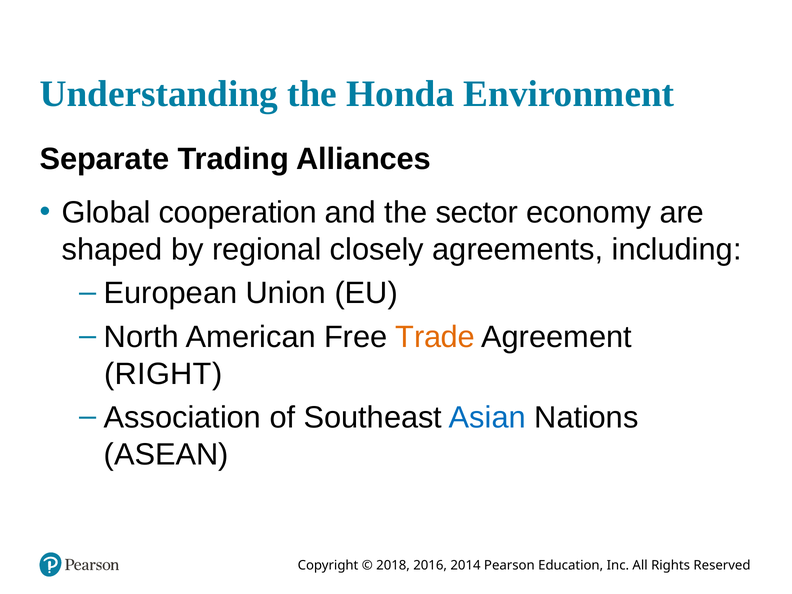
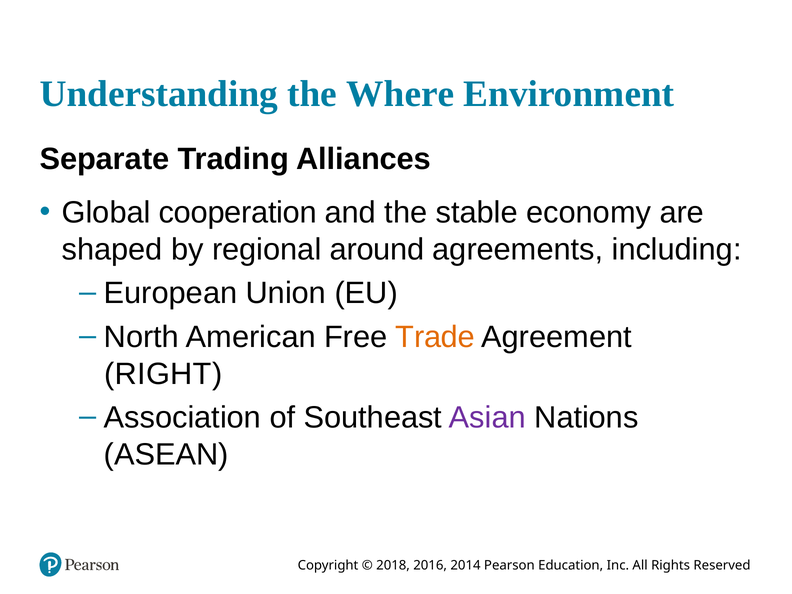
Honda: Honda -> Where (400, 94)
sector: sector -> stable (477, 213)
closely: closely -> around (377, 250)
Asian colour: blue -> purple (487, 417)
